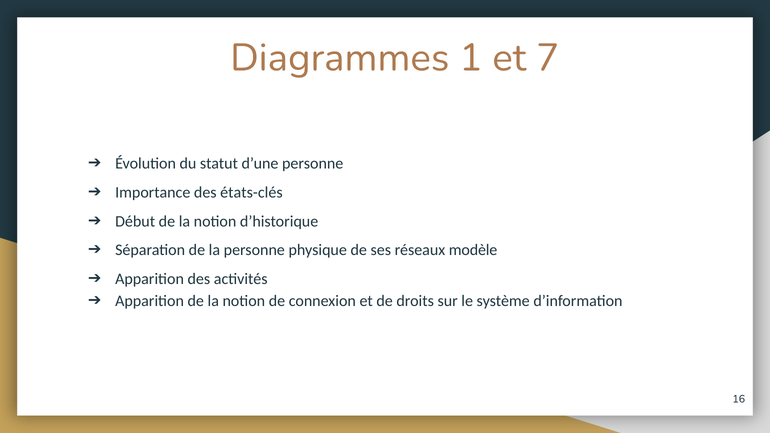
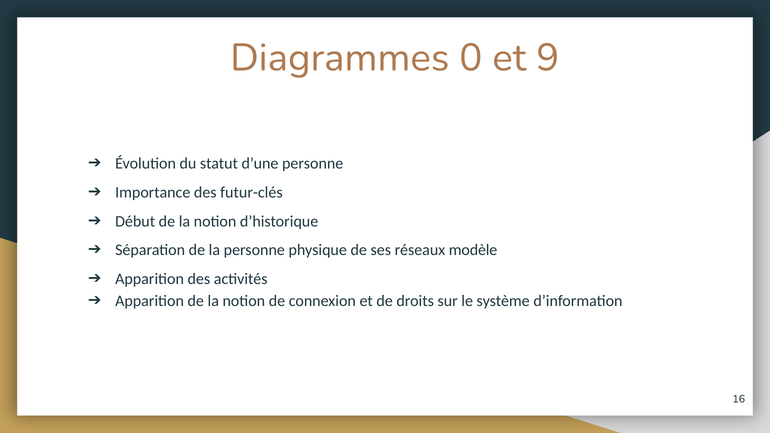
1: 1 -> 0 (471, 58)
7: 7 -> 9 (548, 58)
états-clés: états-clés -> futur-clés (251, 192)
